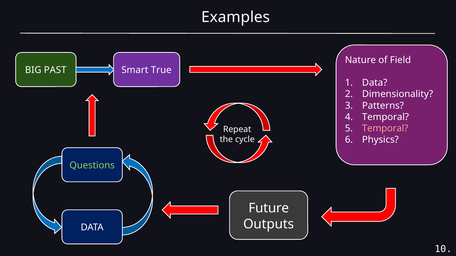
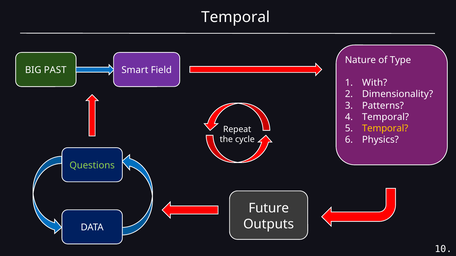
Examples: Examples -> Temporal (236, 17)
Field: Field -> Type (400, 60)
True: True -> Field (161, 70)
Data: Data -> With (375, 83)
Temporal colour: pink -> yellow (385, 129)
